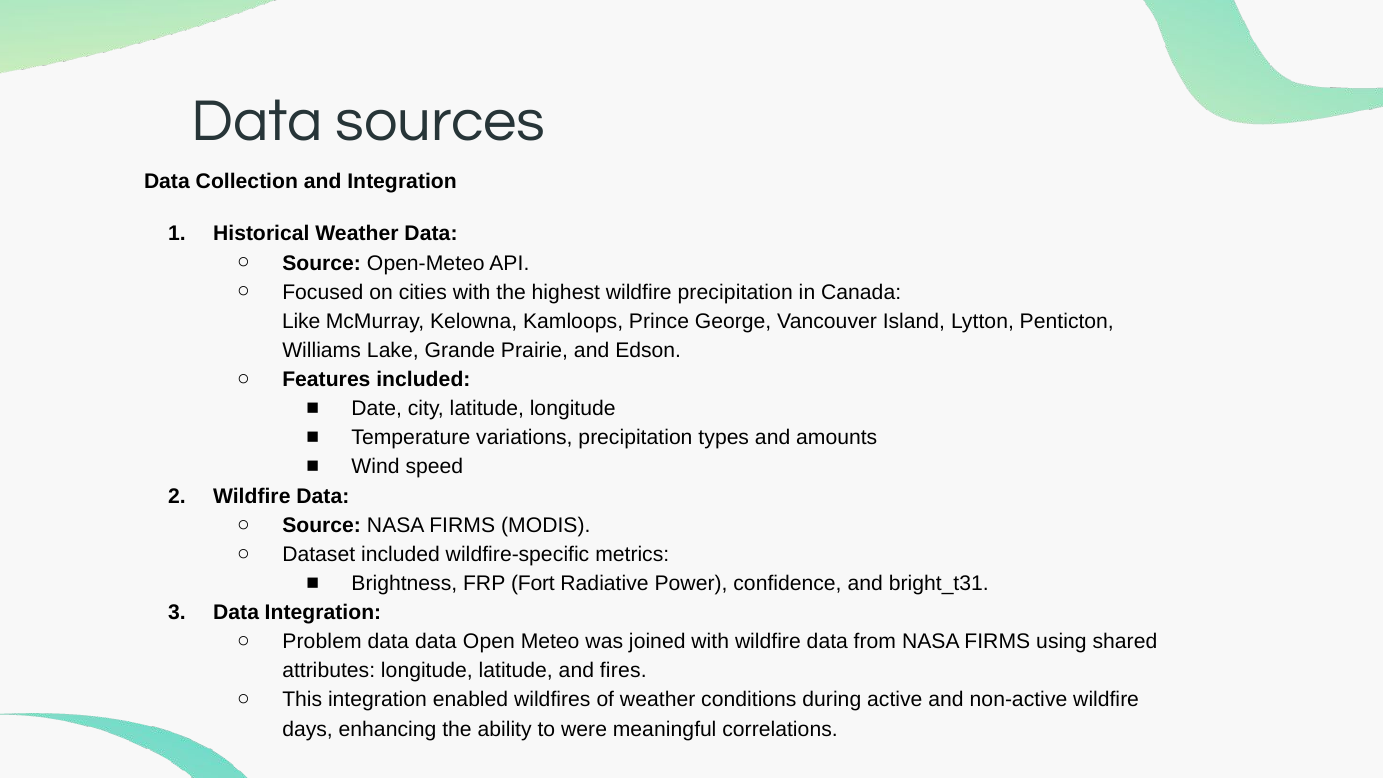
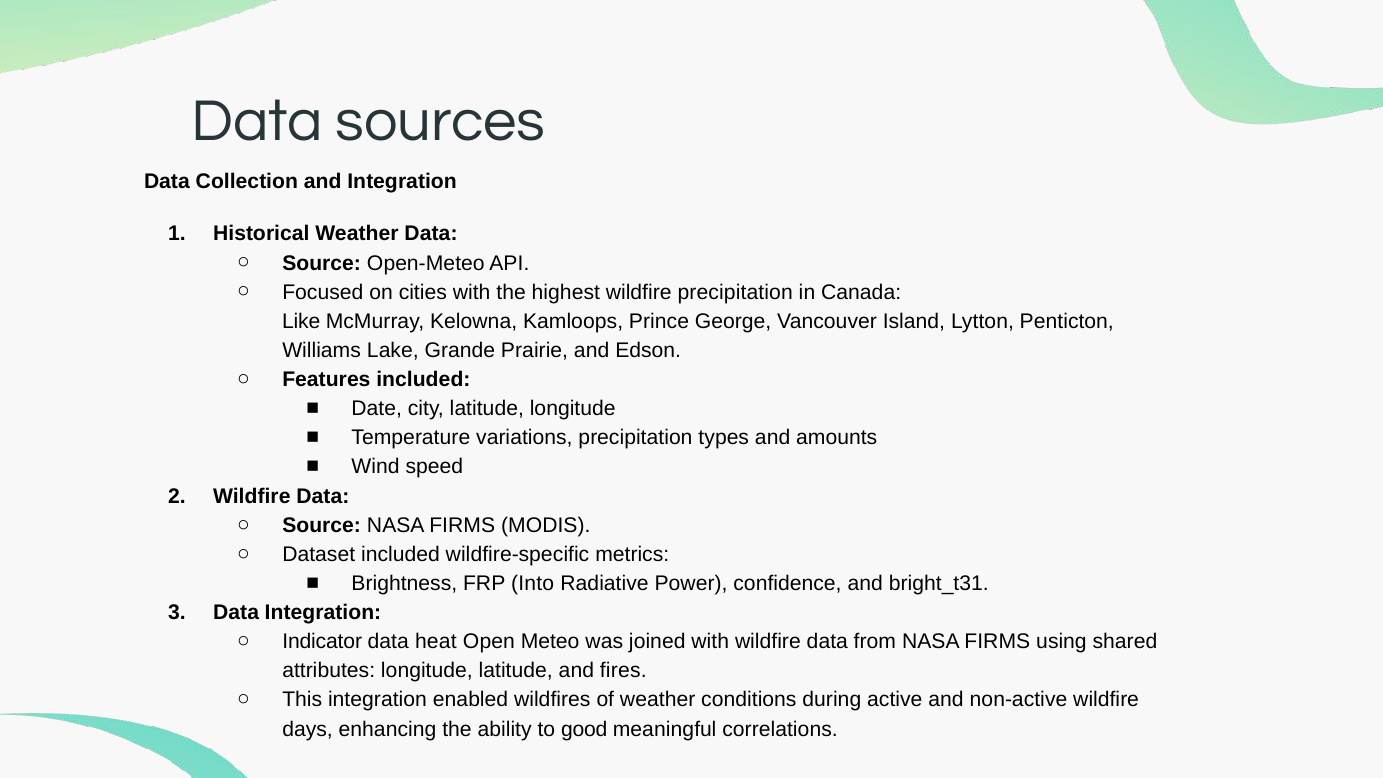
Fort: Fort -> Into (533, 583)
Problem: Problem -> Indicator (322, 642)
data data: data -> heat (436, 642)
were: were -> good (584, 729)
